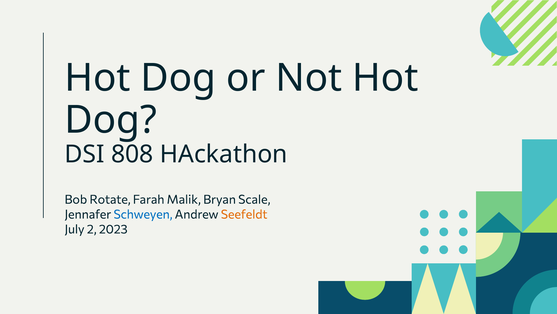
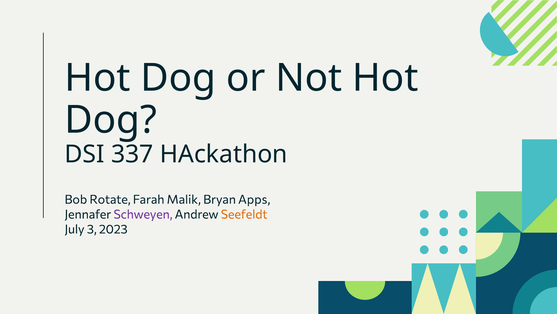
808: 808 -> 337 (132, 154)
Scale: Scale -> Apps (254, 199)
Schweyen colour: blue -> purple (143, 214)
2: 2 -> 3 (92, 229)
